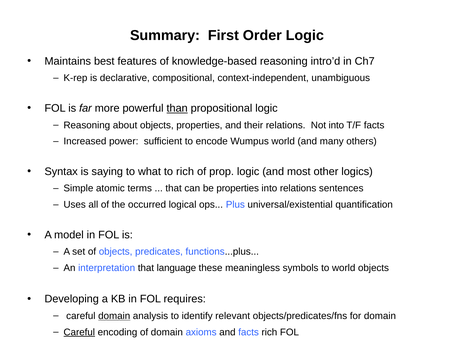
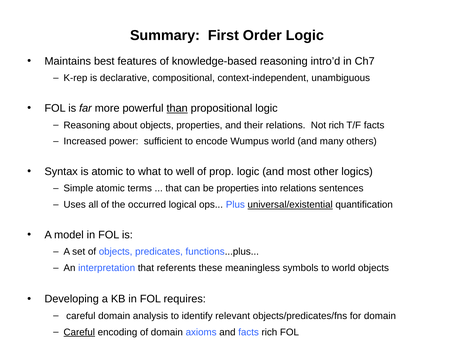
Not into: into -> rich (336, 125)
is saying: saying -> atomic (107, 171)
to rich: rich -> well (185, 171)
universal/existential underline: none -> present (290, 205)
language: language -> referents (176, 268)
domain underline: present -> none (114, 316)
